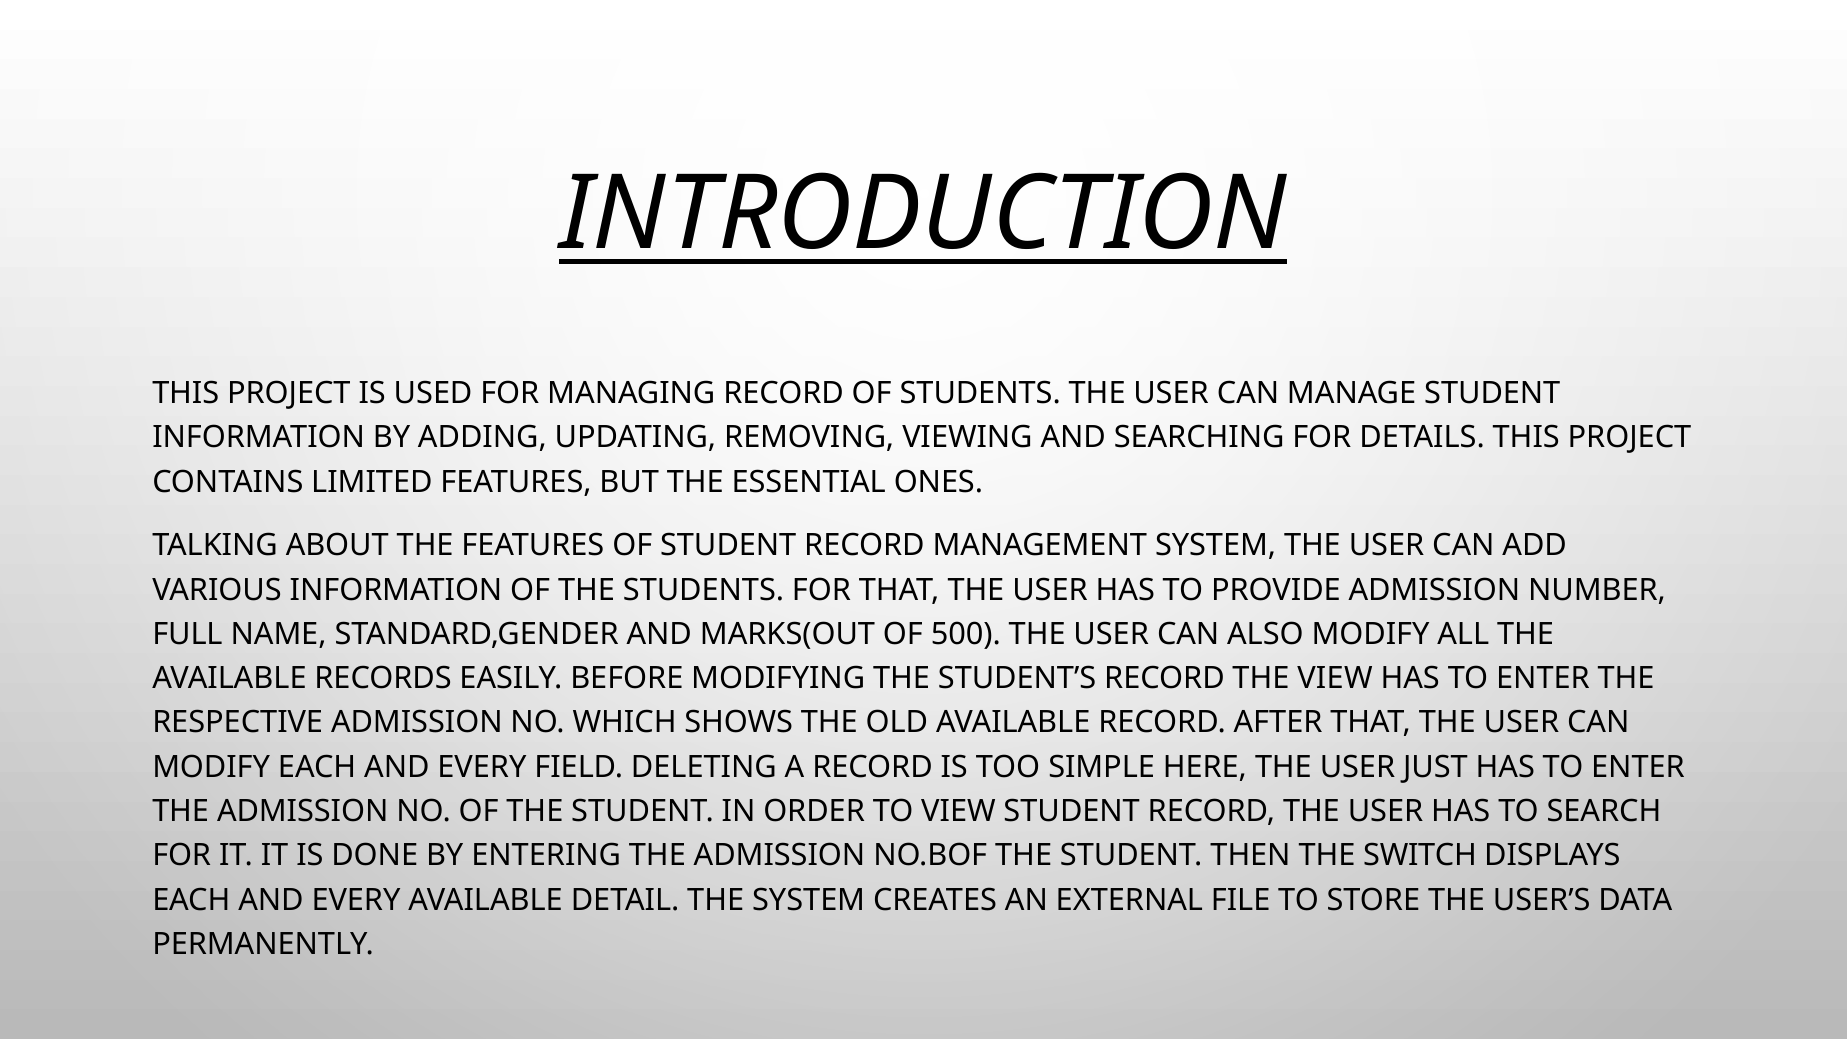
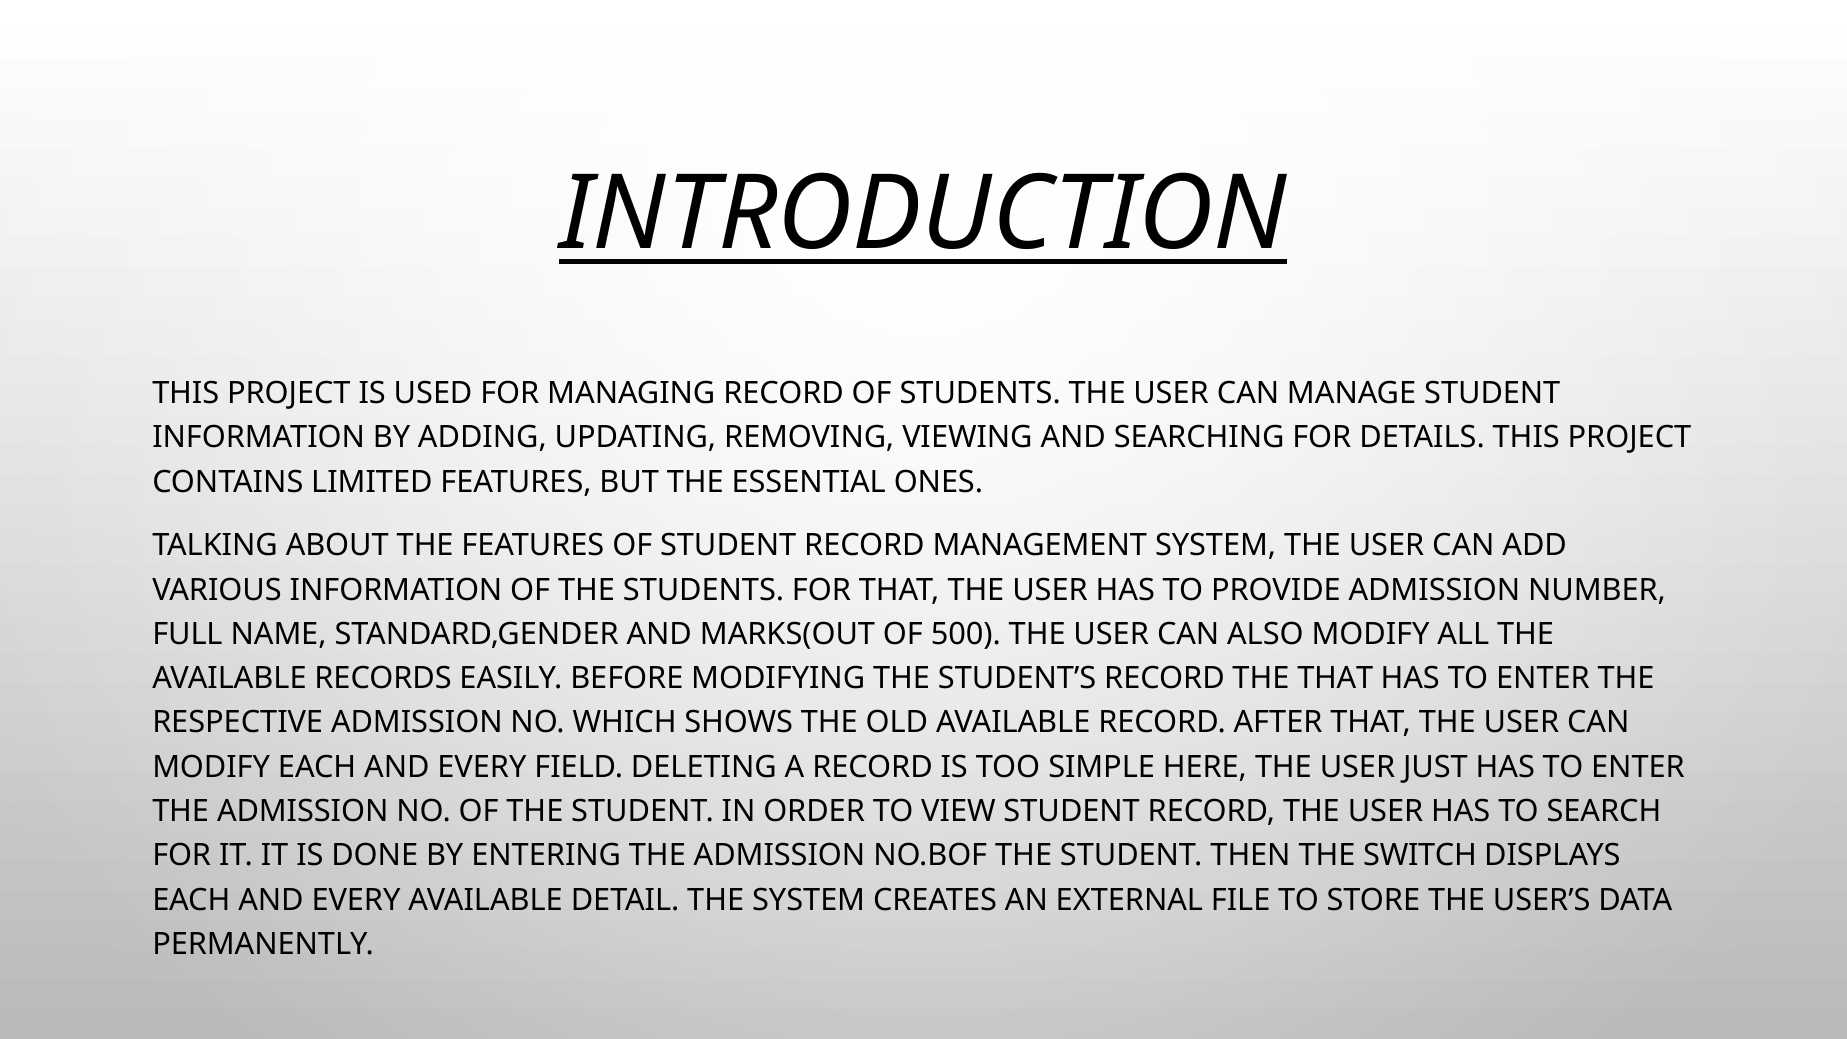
THE VIEW: VIEW -> THAT (1335, 678)
